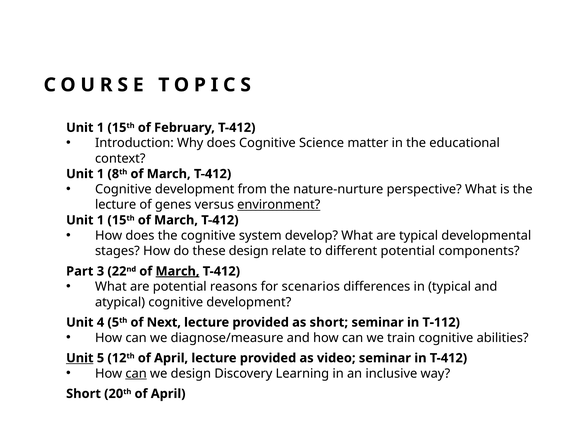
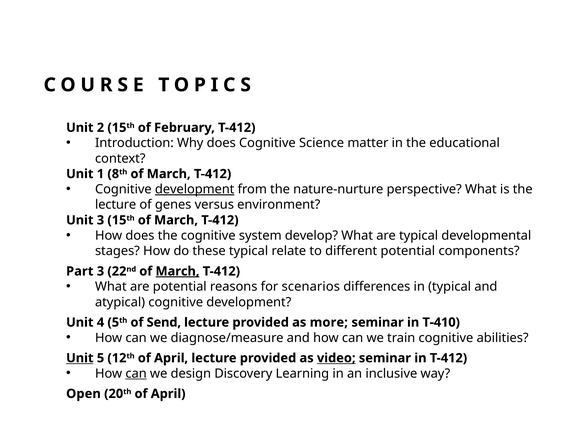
1: 1 -> 2 (100, 128)
development underline: none -> present (195, 189)
environment underline: present -> none (279, 205)
1: 1 -> 3 (100, 220)
these design: design -> typical (249, 251)
Next: Next -> Send (164, 323)
as short: short -> more (329, 323)
T-112: T-112 -> T-410 (441, 323)
video underline: none -> present (336, 358)
Short: Short -> Open (83, 394)
